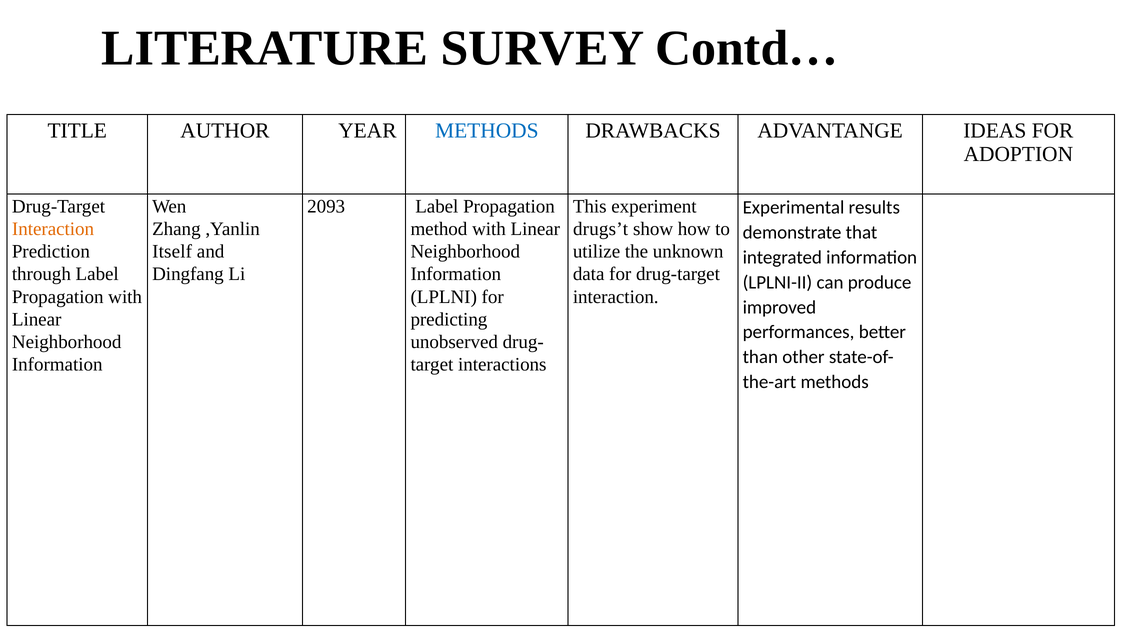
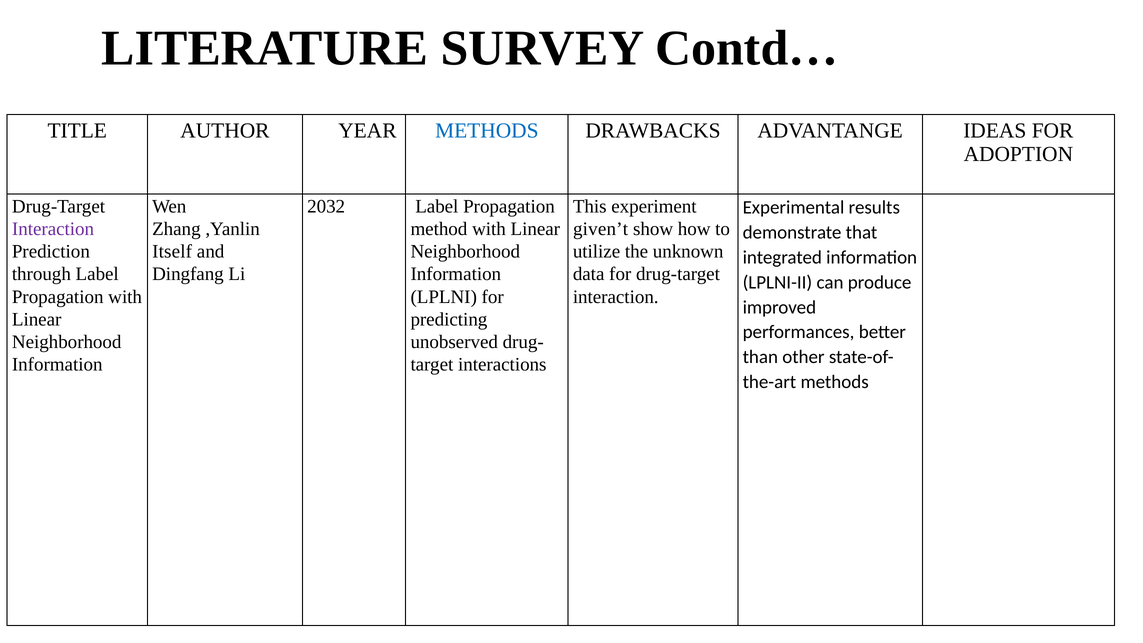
2093: 2093 -> 2032 (326, 206)
Interaction colour: orange -> purple (53, 229)
drugs’t: drugs’t -> given’t (601, 229)
